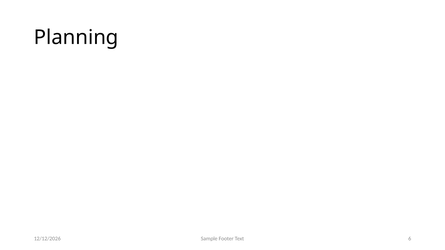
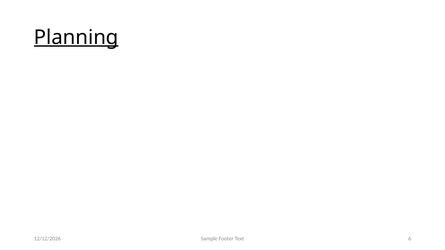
Planning underline: none -> present (76, 37)
